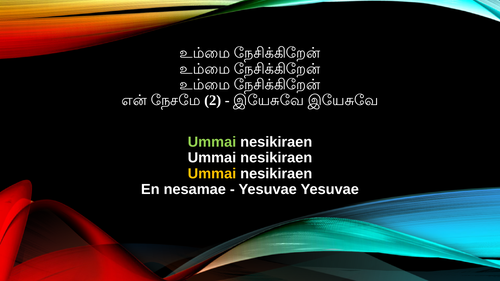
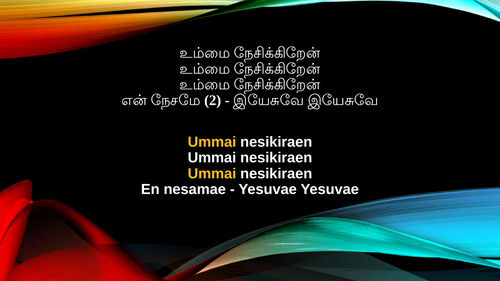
Ummai colour: light green -> yellow (212, 142)
